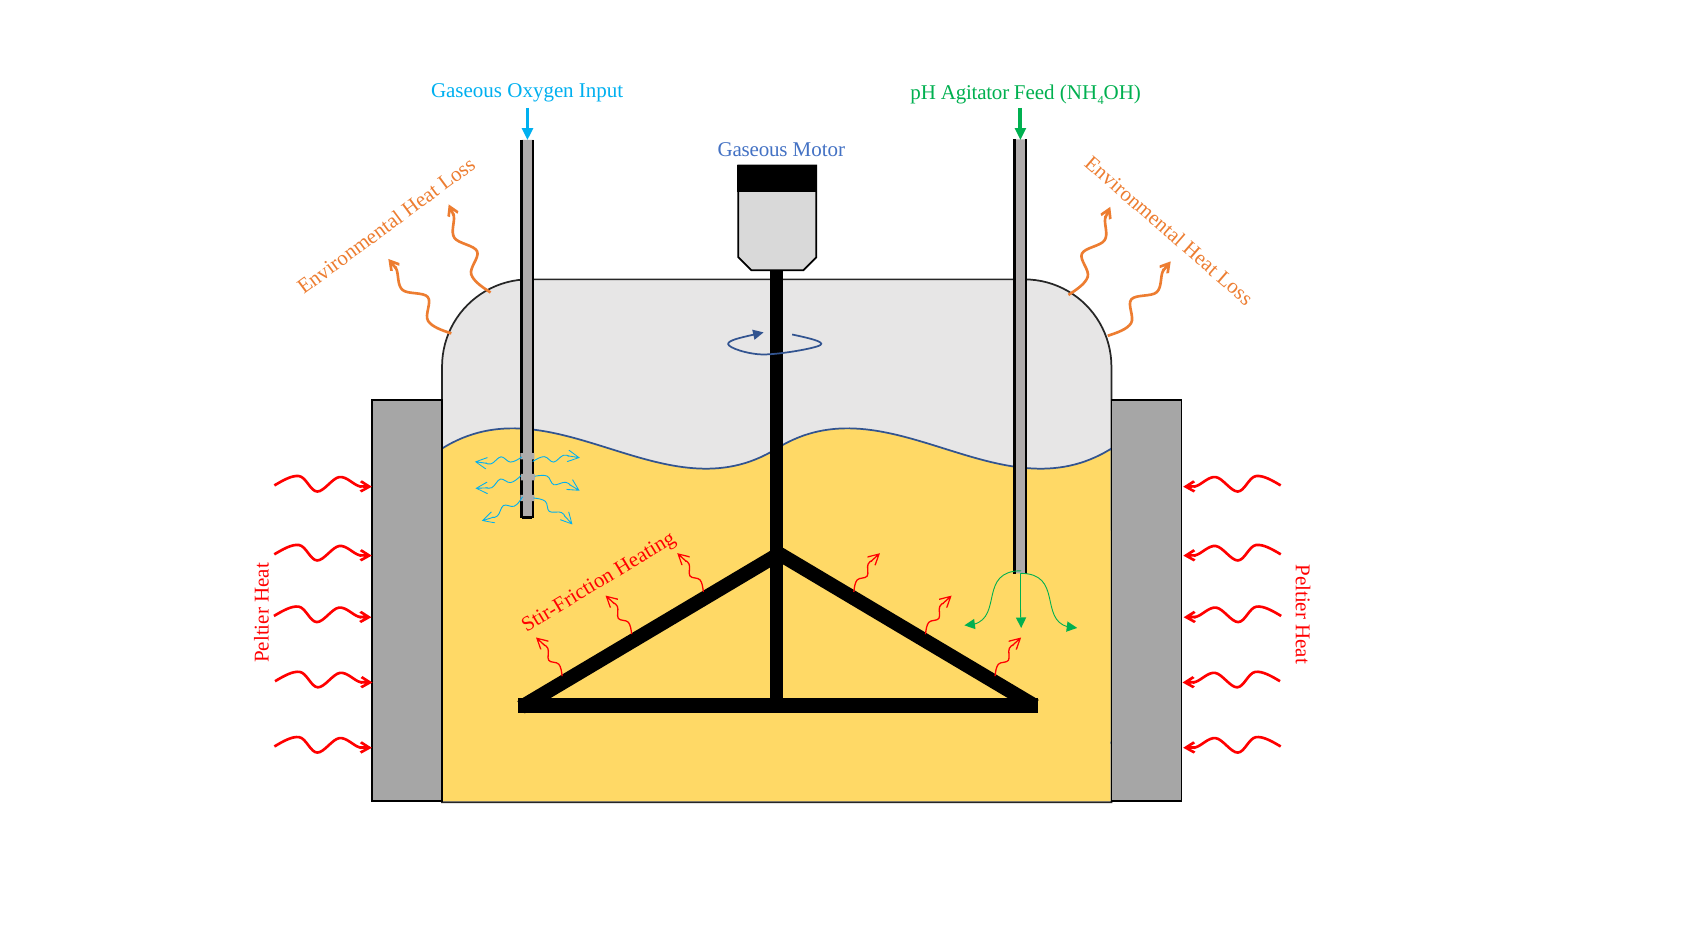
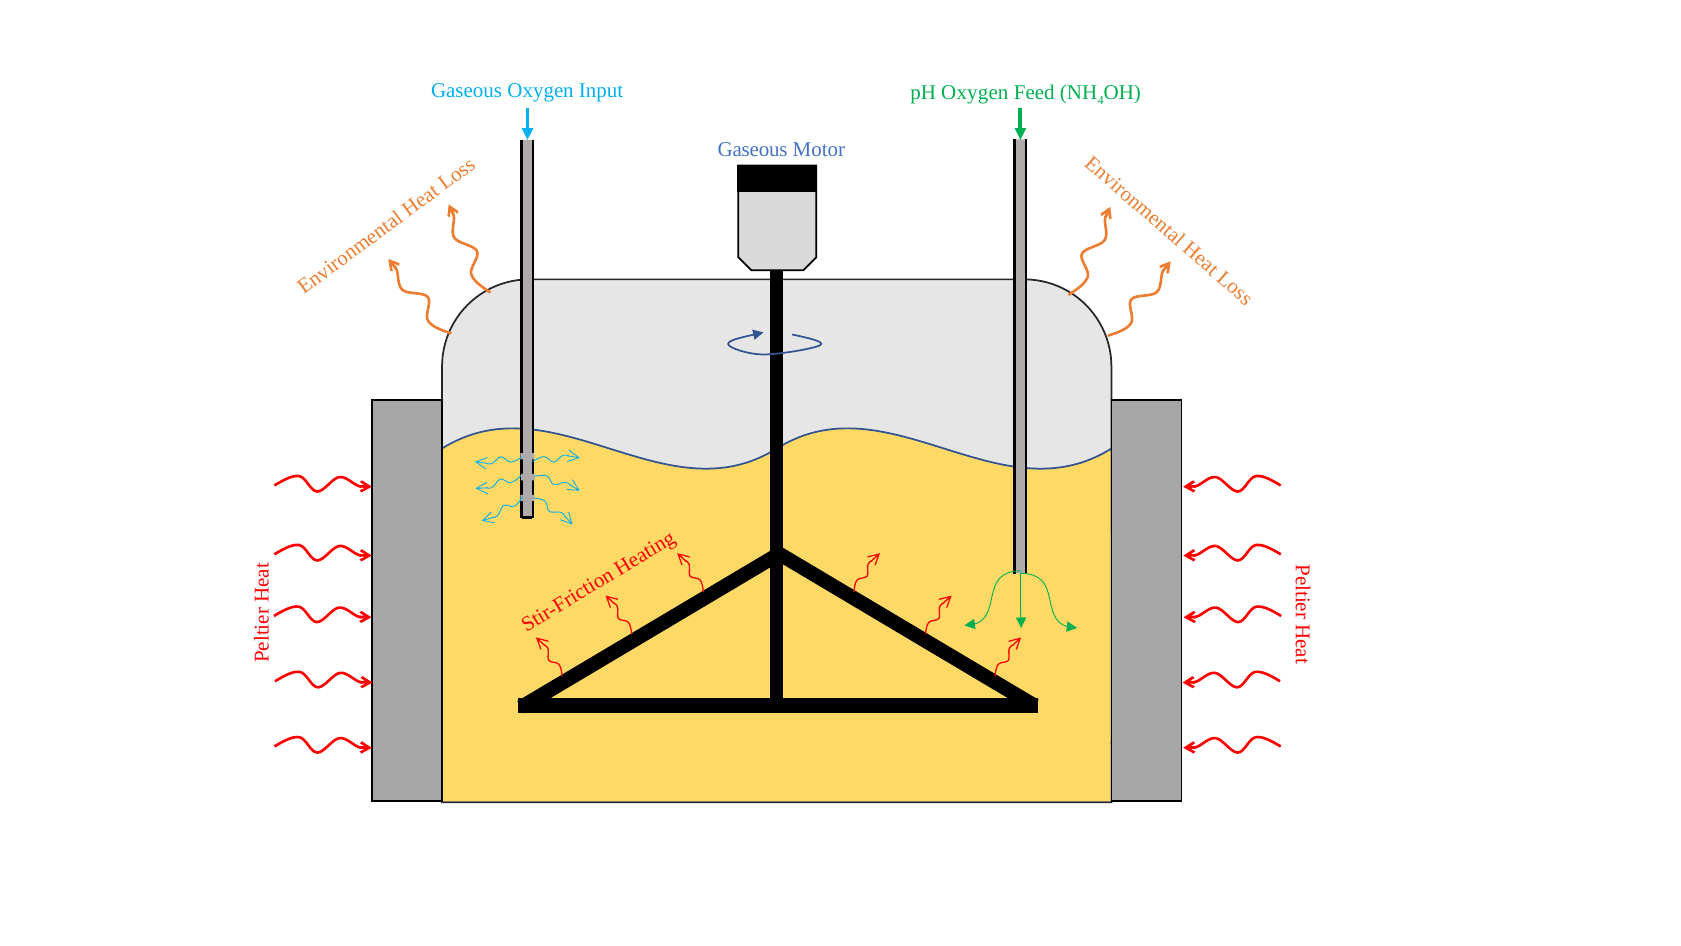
pH Agitator: Agitator -> Oxygen (975, 92)
